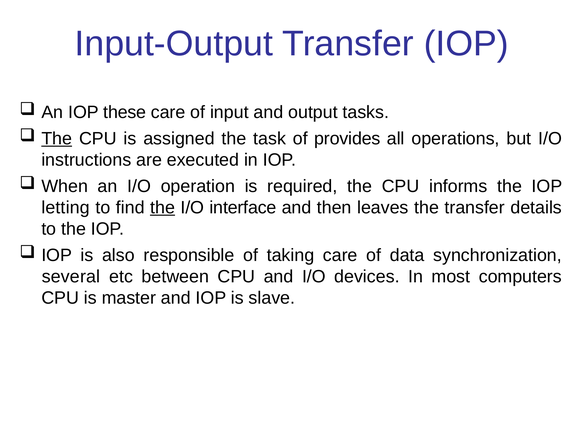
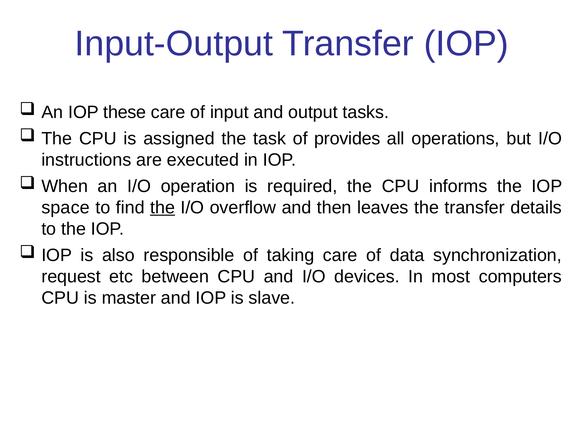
The underline: present -> none (57, 138)
letting: letting -> space (66, 208)
interface: interface -> overflow (243, 208)
several: several -> request (71, 277)
